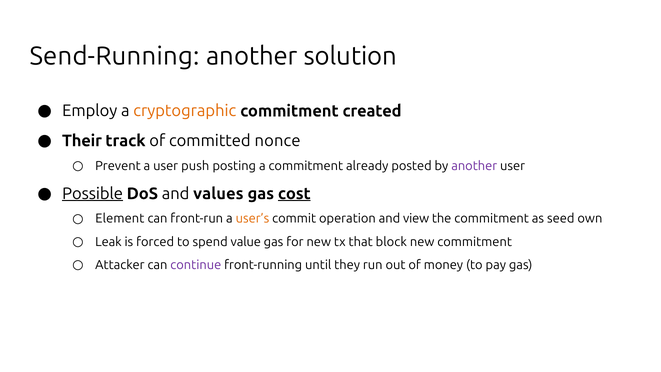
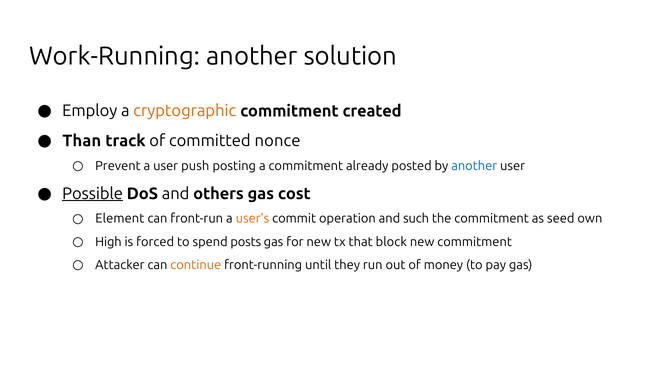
Send-Running: Send-Running -> Work-Running (115, 56)
Their: Their -> Than (82, 141)
another colour: purple -> blue (474, 166)
values: values -> others (218, 194)
cost underline: present -> none (294, 194)
view: view -> such (416, 219)
Leak: Leak -> High (108, 242)
value: value -> posts (246, 242)
continue colour: purple -> orange (196, 265)
